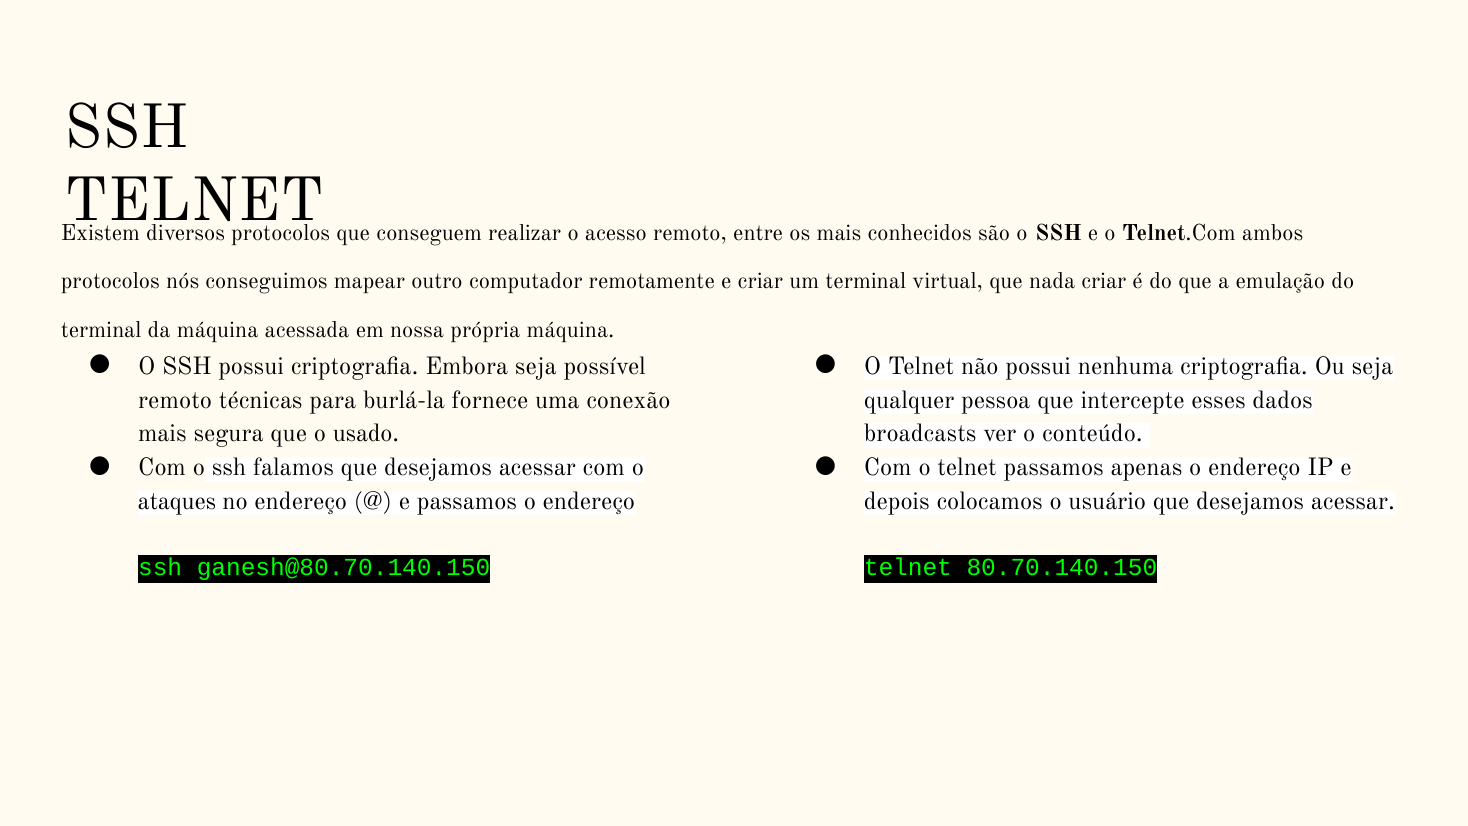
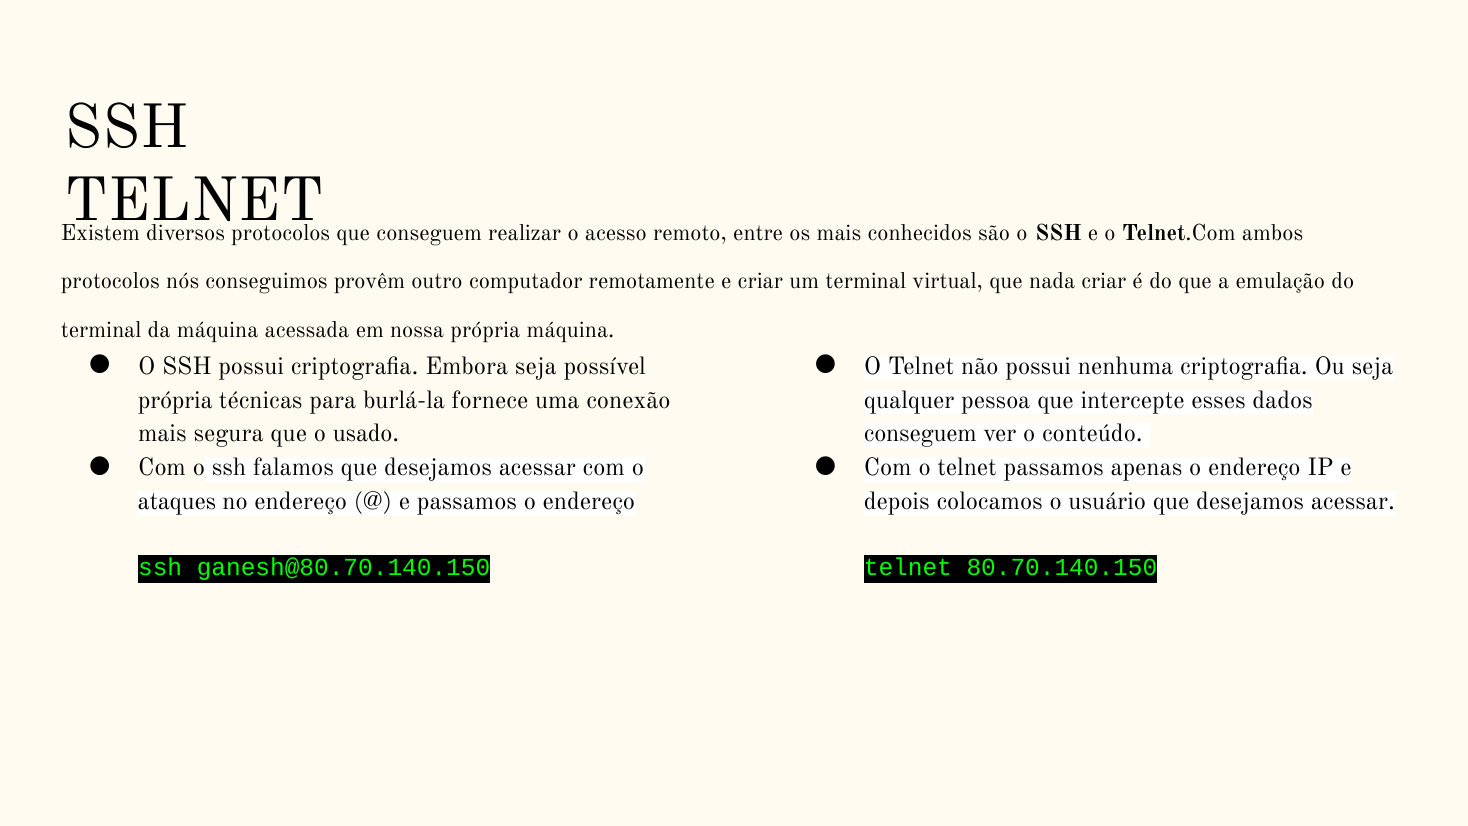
mapear: mapear -> provêm (369, 281)
remoto: remoto -> própria (175, 400)
broadcasts: broadcasts -> conseguem (920, 434)
